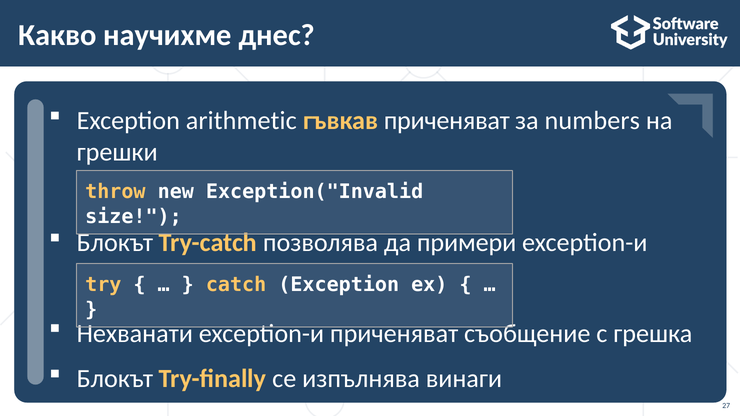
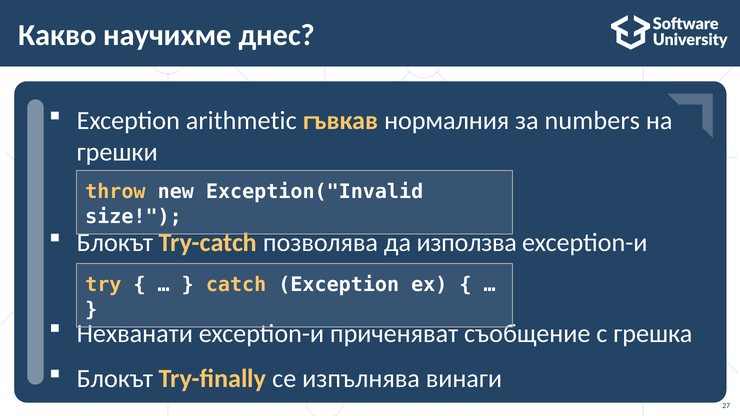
гъвкав приченяват: приченяват -> нормалния (447, 121)
примери: примери -> използва (467, 243)
